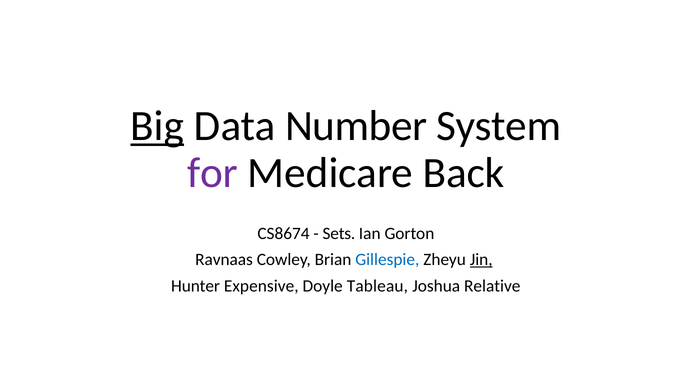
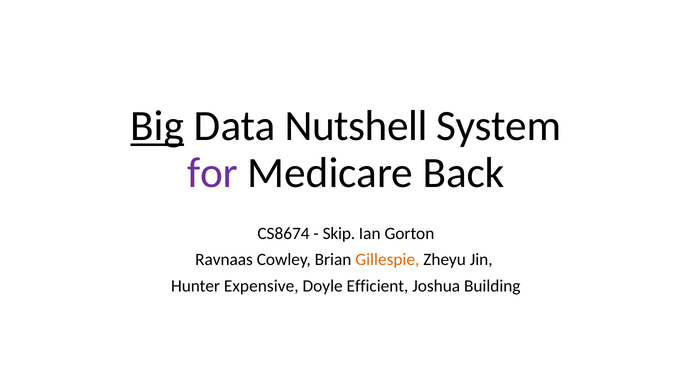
Number: Number -> Nutshell (356, 126)
Sets: Sets -> Skip (339, 234)
Gillespie colour: blue -> orange (387, 260)
Jin underline: present -> none (481, 260)
Tableau: Tableau -> Efficient (378, 286)
Relative: Relative -> Building (492, 286)
